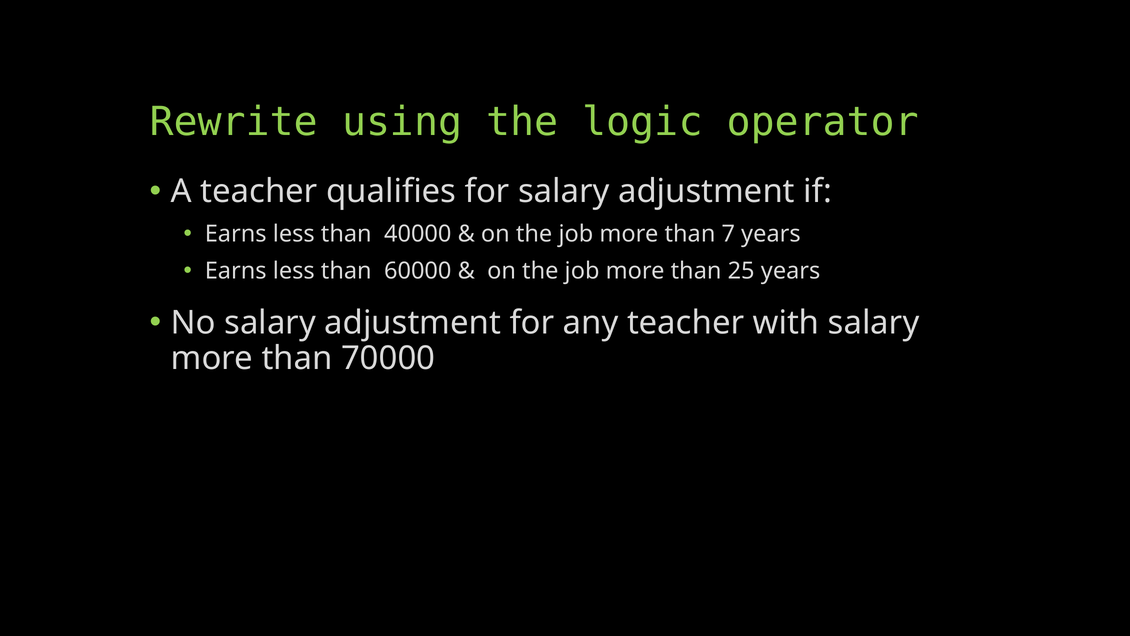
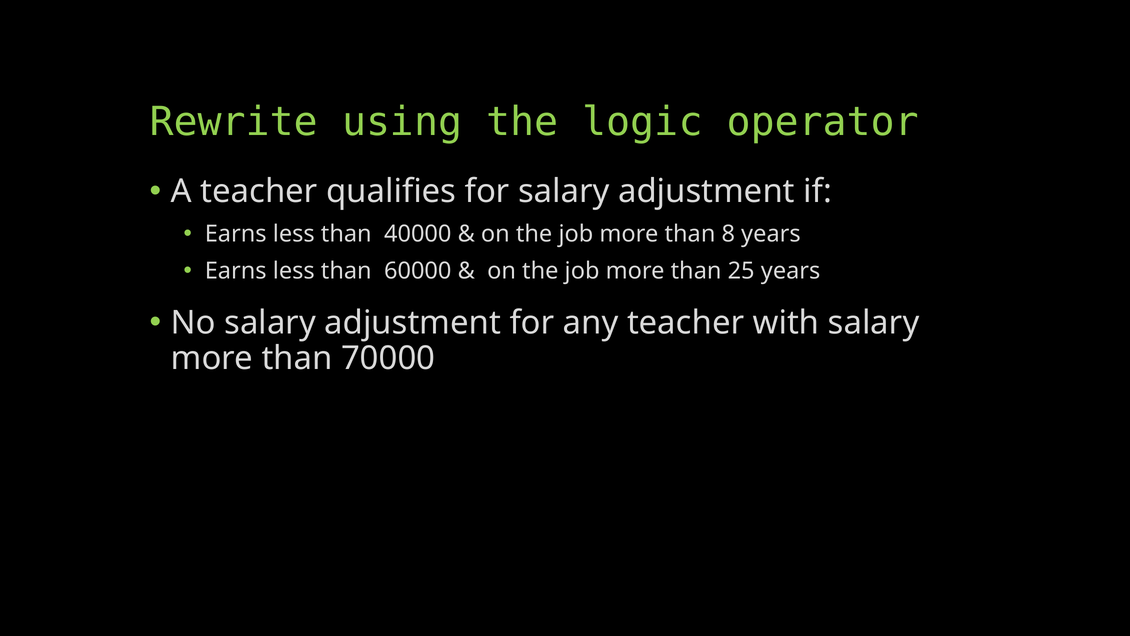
7: 7 -> 8 (728, 234)
